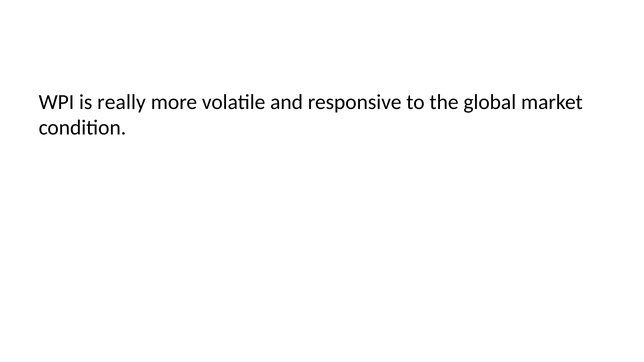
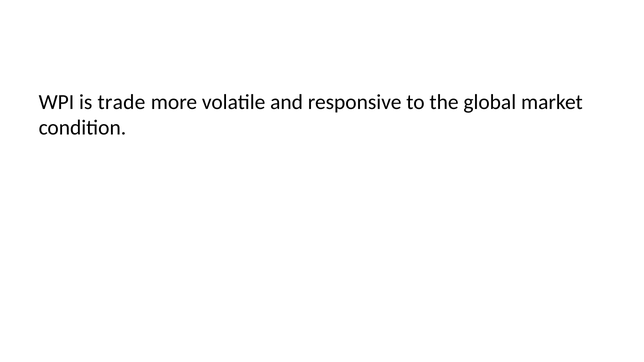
really: really -> trade (121, 102)
